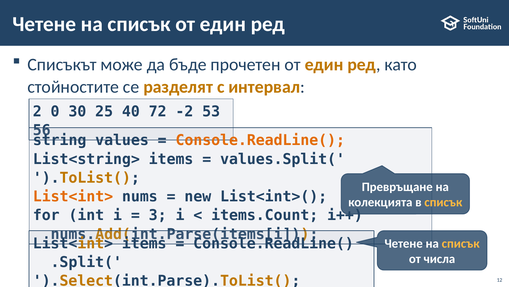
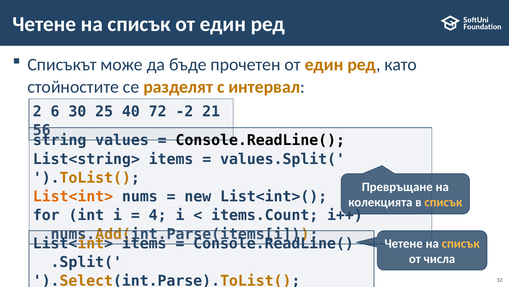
0: 0 -> 6 (55, 111)
53: 53 -> 21 (211, 111)
Console.ReadLine( colour: orange -> black (260, 140)
3: 3 -> 4 (158, 215)
